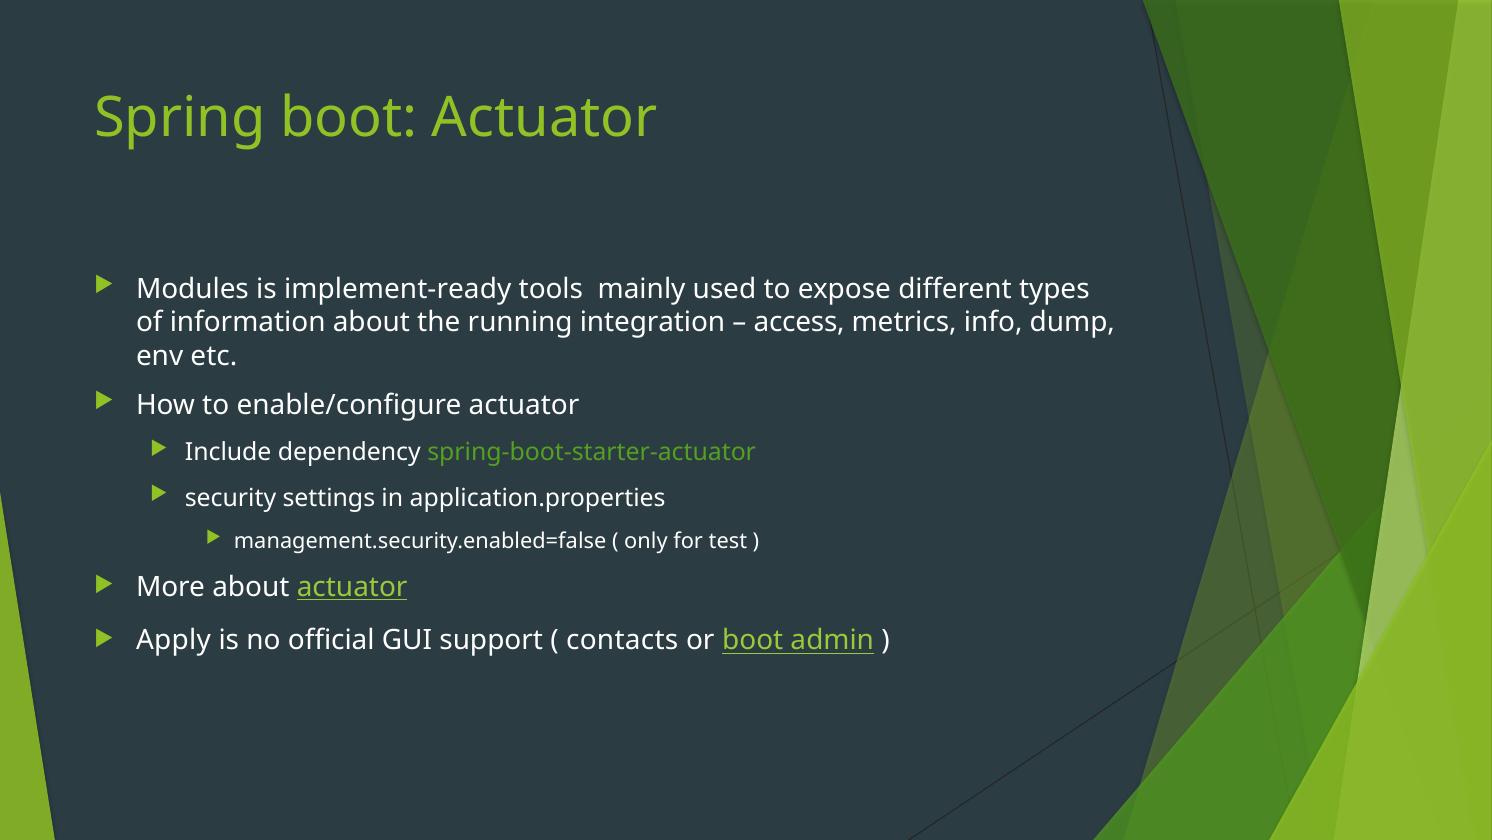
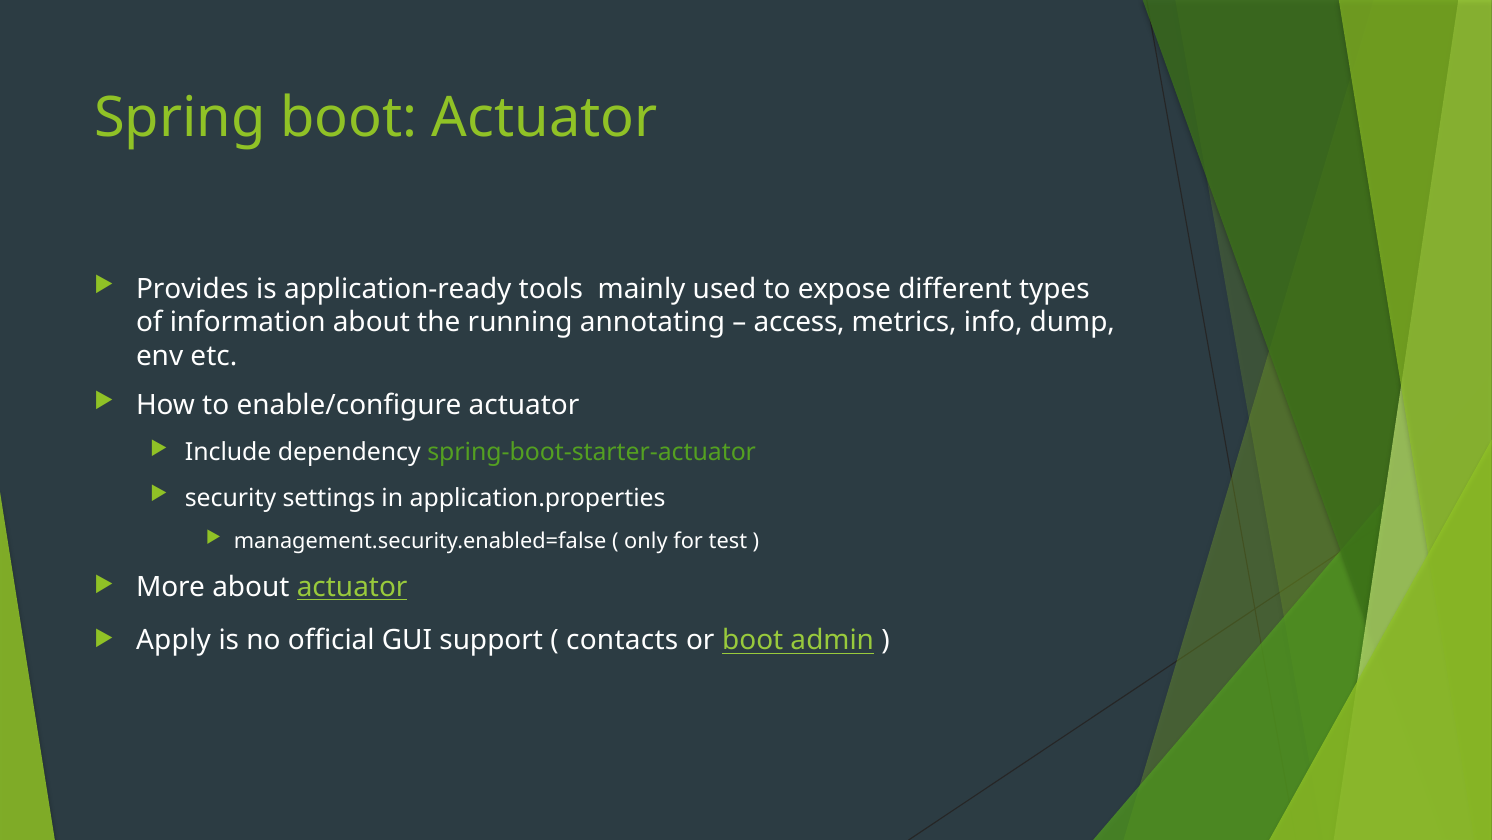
Modules: Modules -> Provides (192, 289)
implement-ready: implement-ready -> application-ready (398, 289)
integration: integration -> annotating (652, 322)
